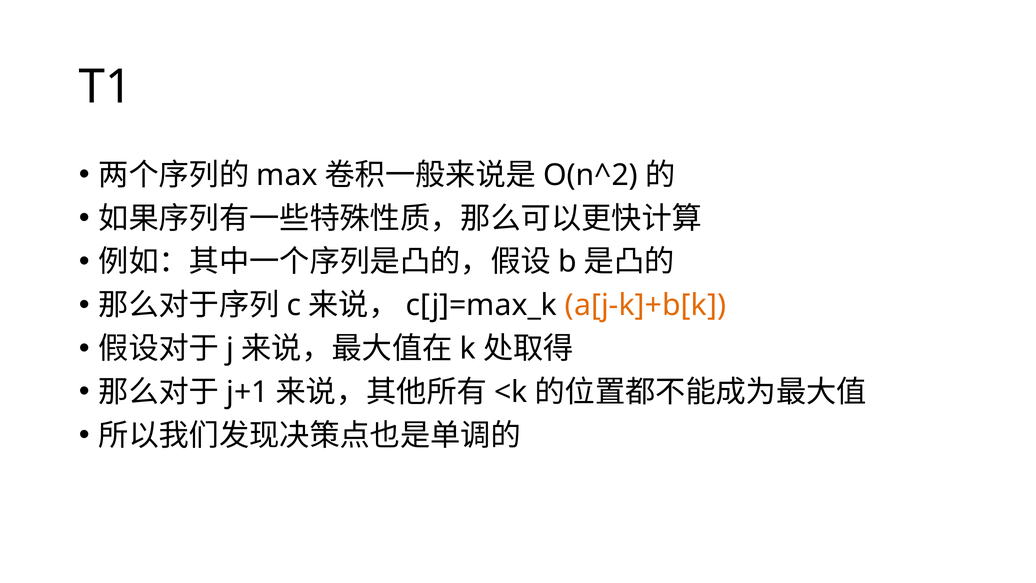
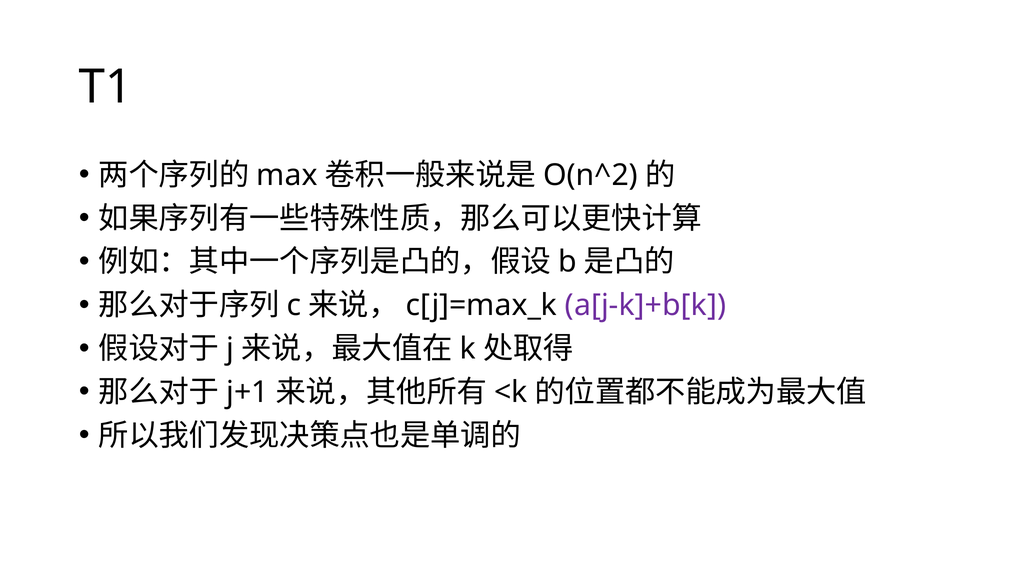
a[j-k]+b[k colour: orange -> purple (646, 305)
